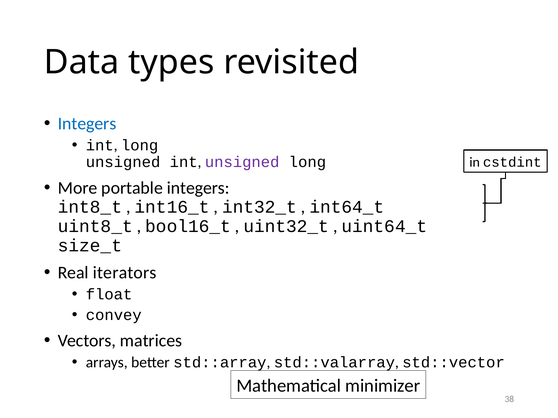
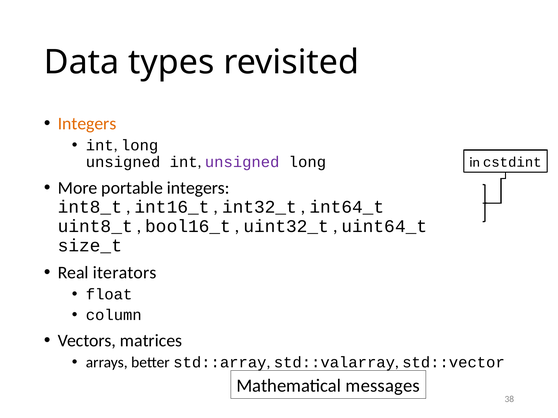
Integers colour: blue -> orange (87, 124)
convey: convey -> column (114, 315)
minimizer: minimizer -> messages (383, 386)
